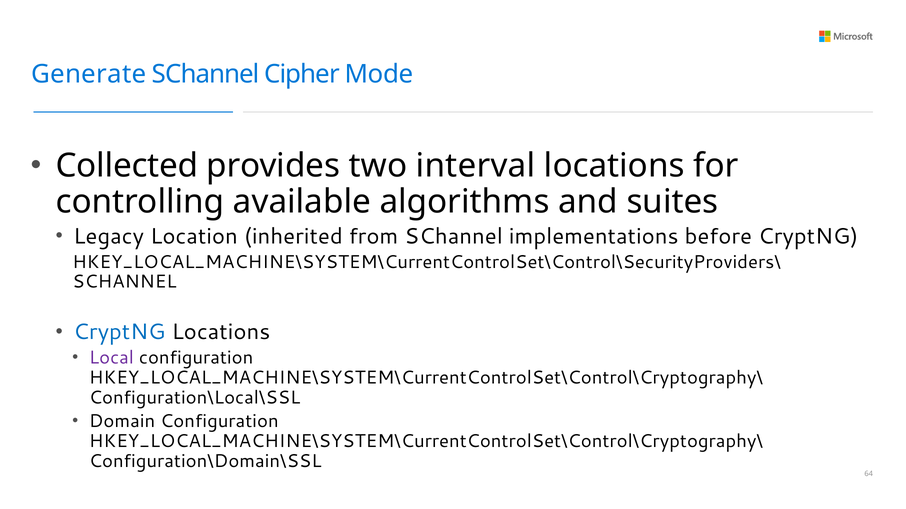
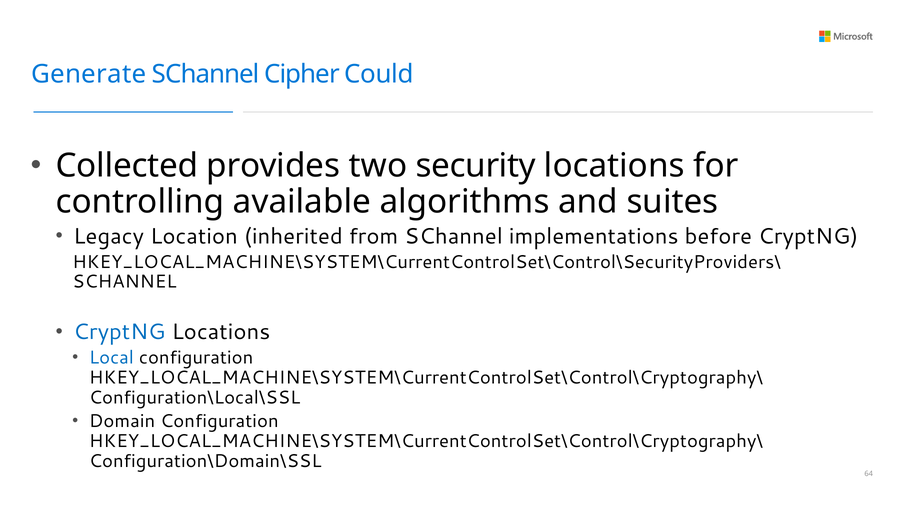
Mode: Mode -> Could (379, 74)
interval: interval -> security (476, 166)
Local colour: purple -> blue (111, 358)
